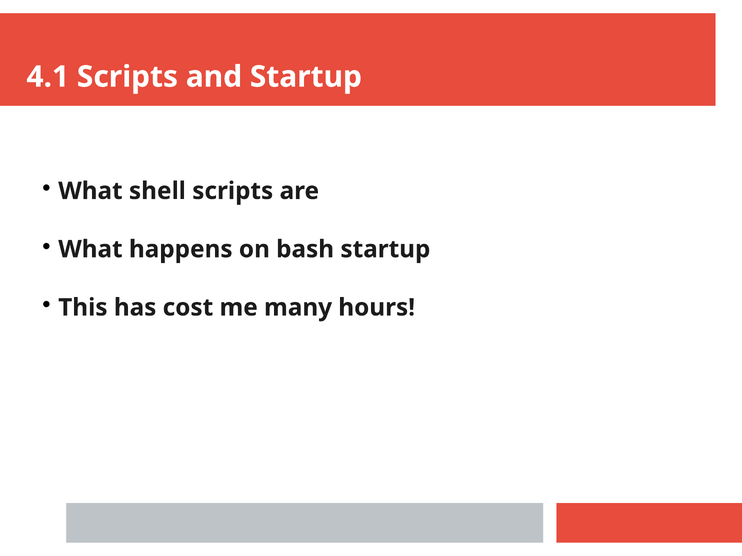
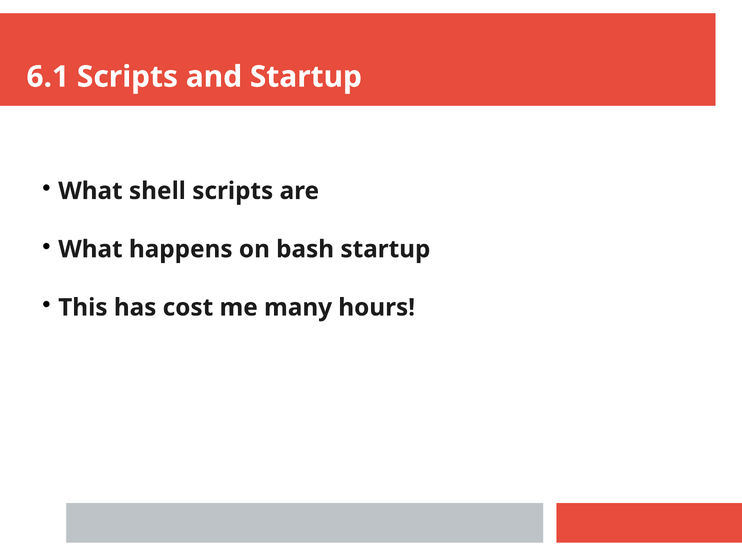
4.1: 4.1 -> 6.1 (48, 77)
